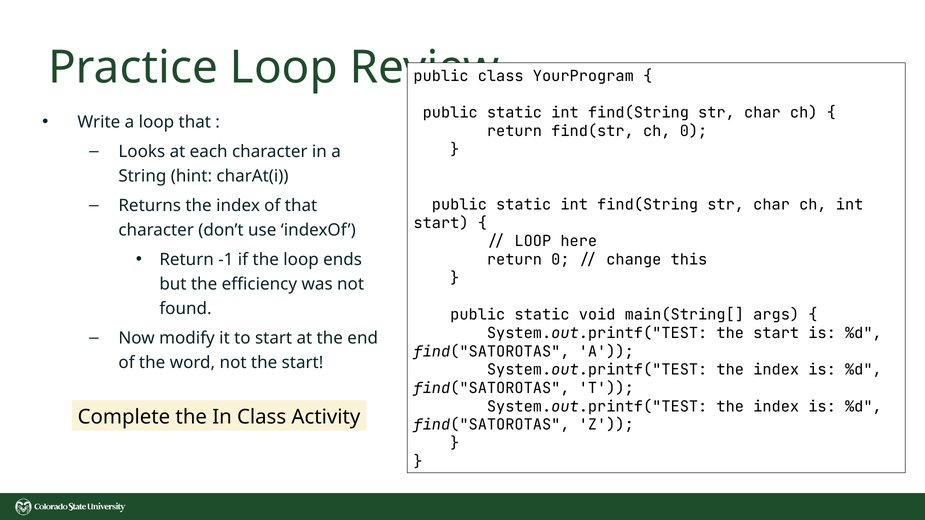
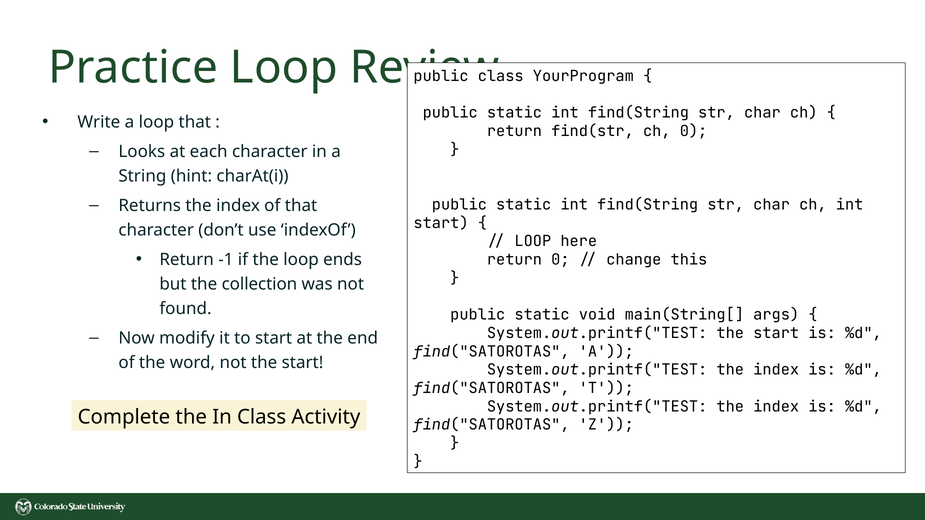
efficiency: efficiency -> collection (259, 284)
